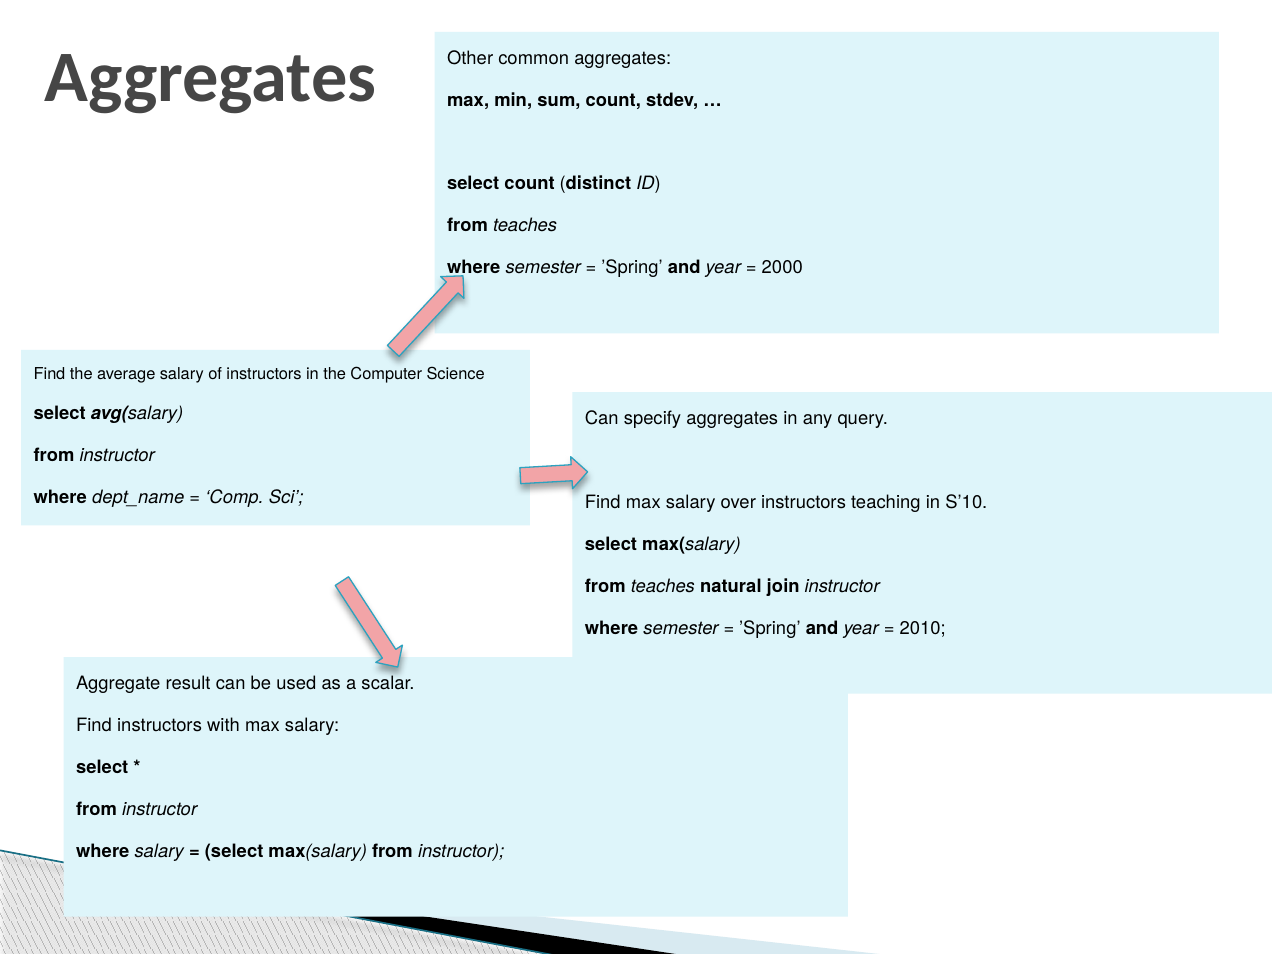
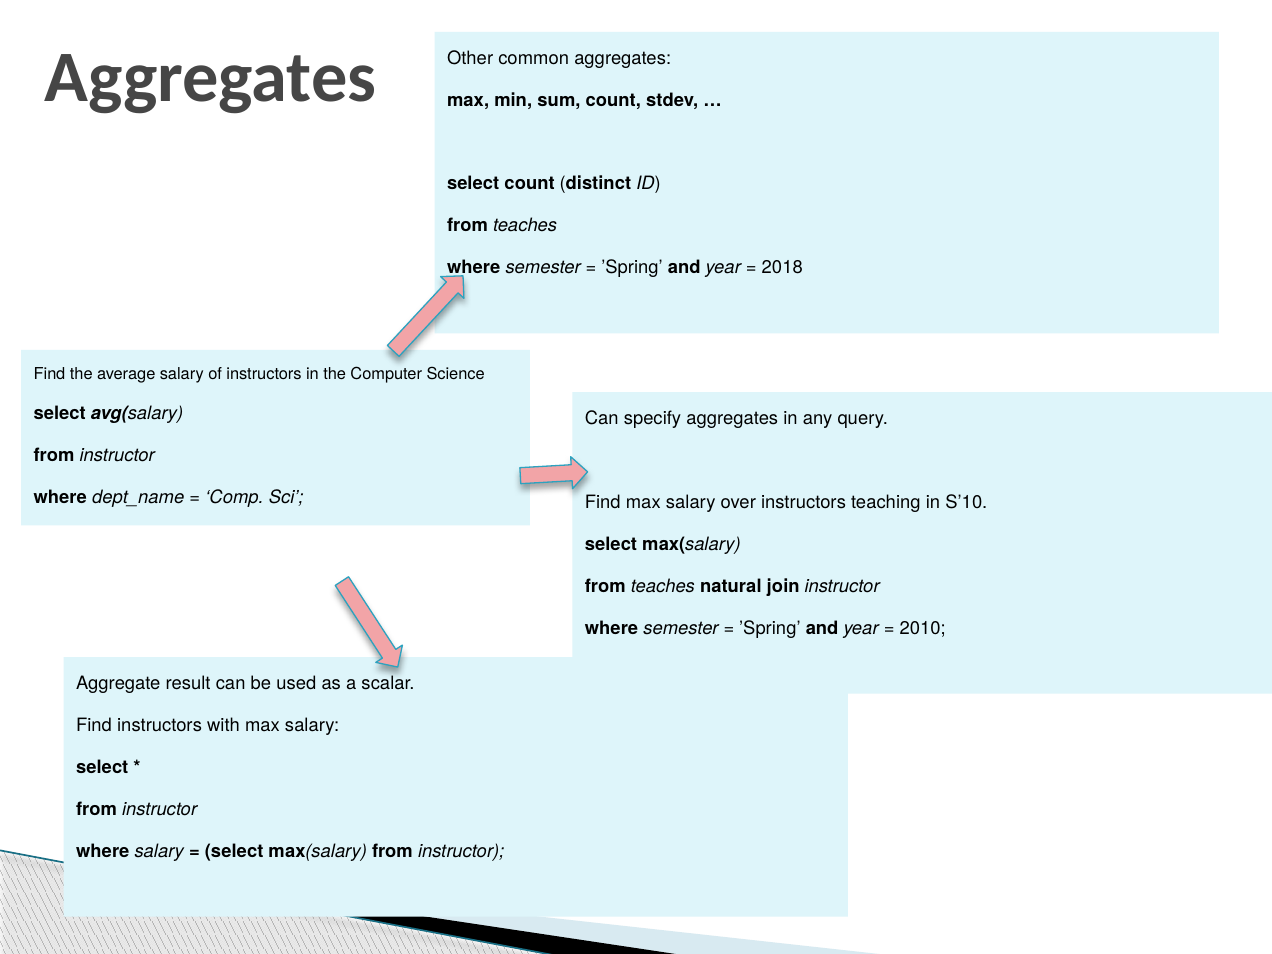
2000: 2000 -> 2018 (782, 268)
